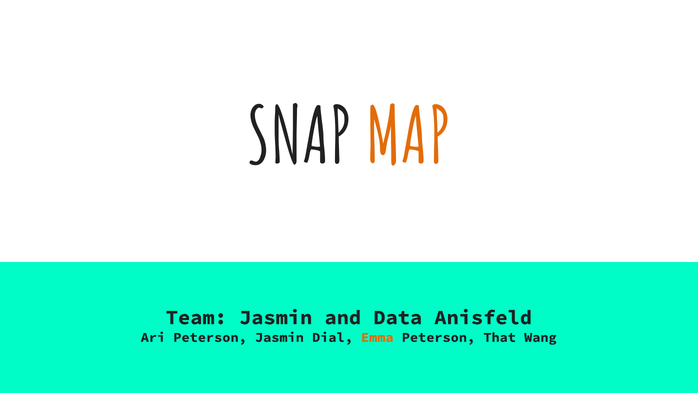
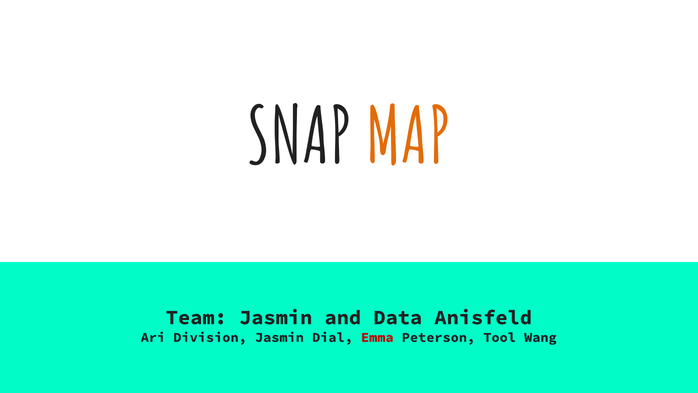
Ari Peterson: Peterson -> Division (210, 337)
Emma colour: orange -> red (377, 337)
That: That -> Tool (500, 337)
